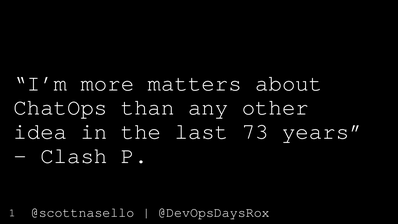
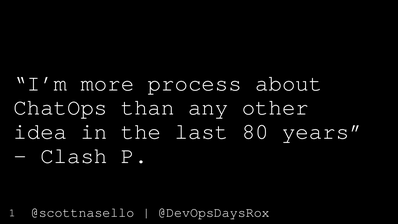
matters: matters -> process (195, 83)
73: 73 -> 80 (255, 131)
